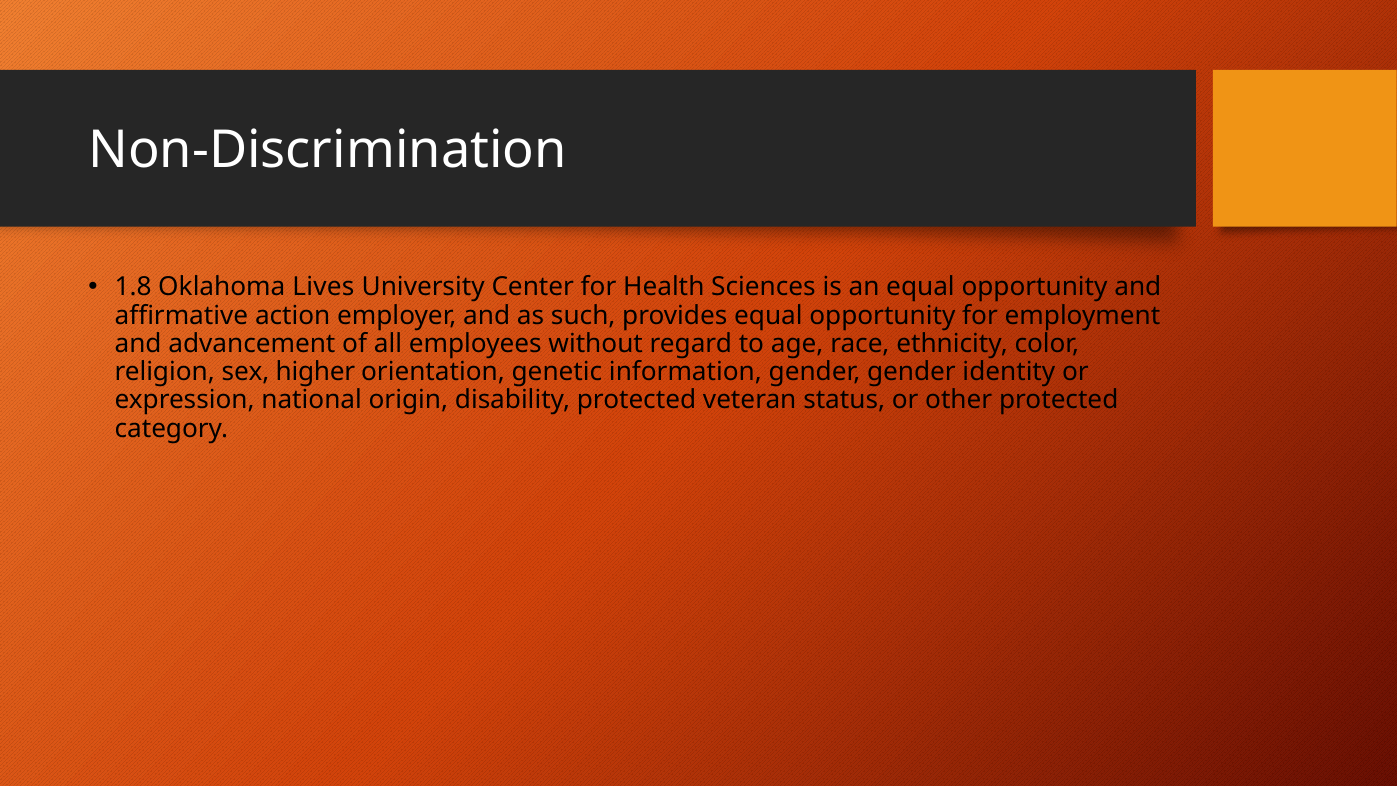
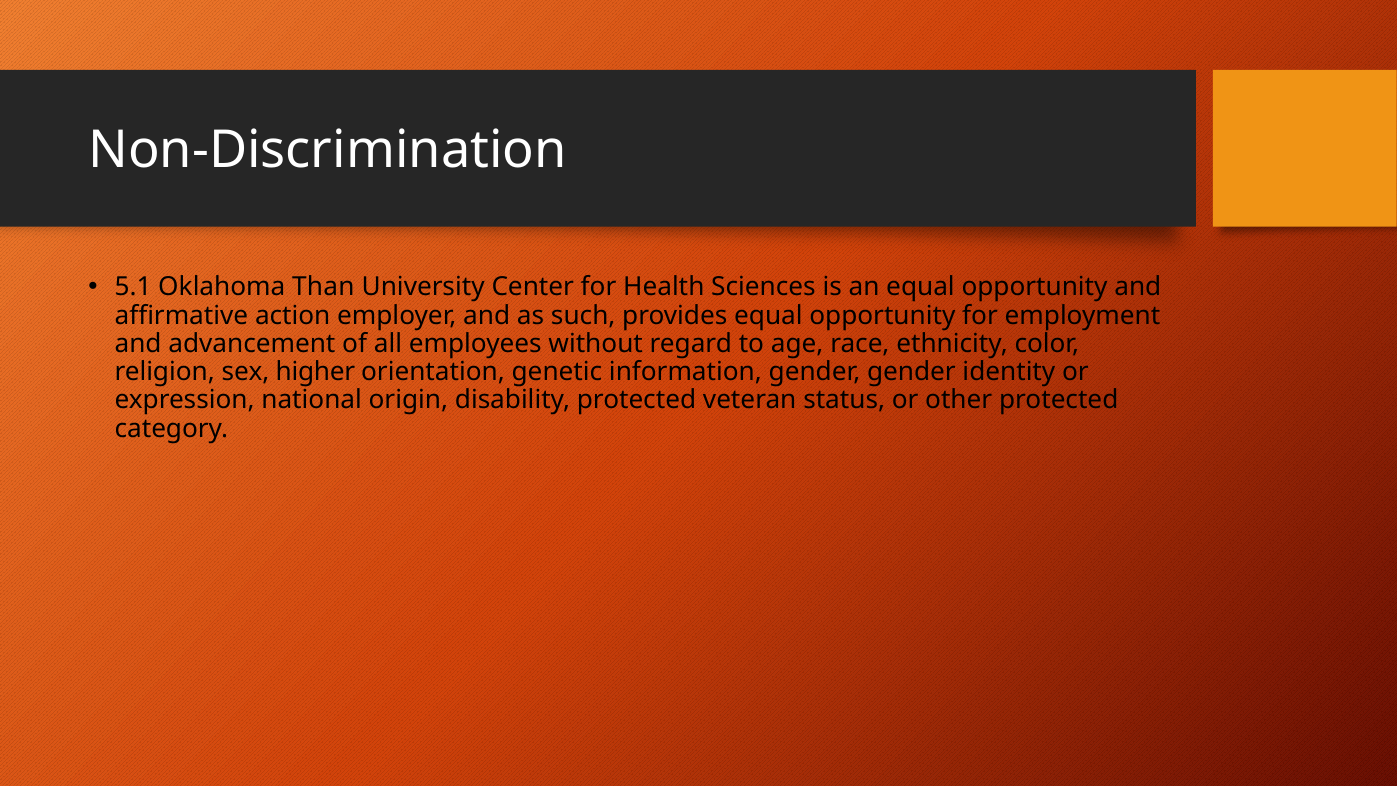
1.8: 1.8 -> 5.1 (133, 287)
Lives: Lives -> Than (323, 287)
